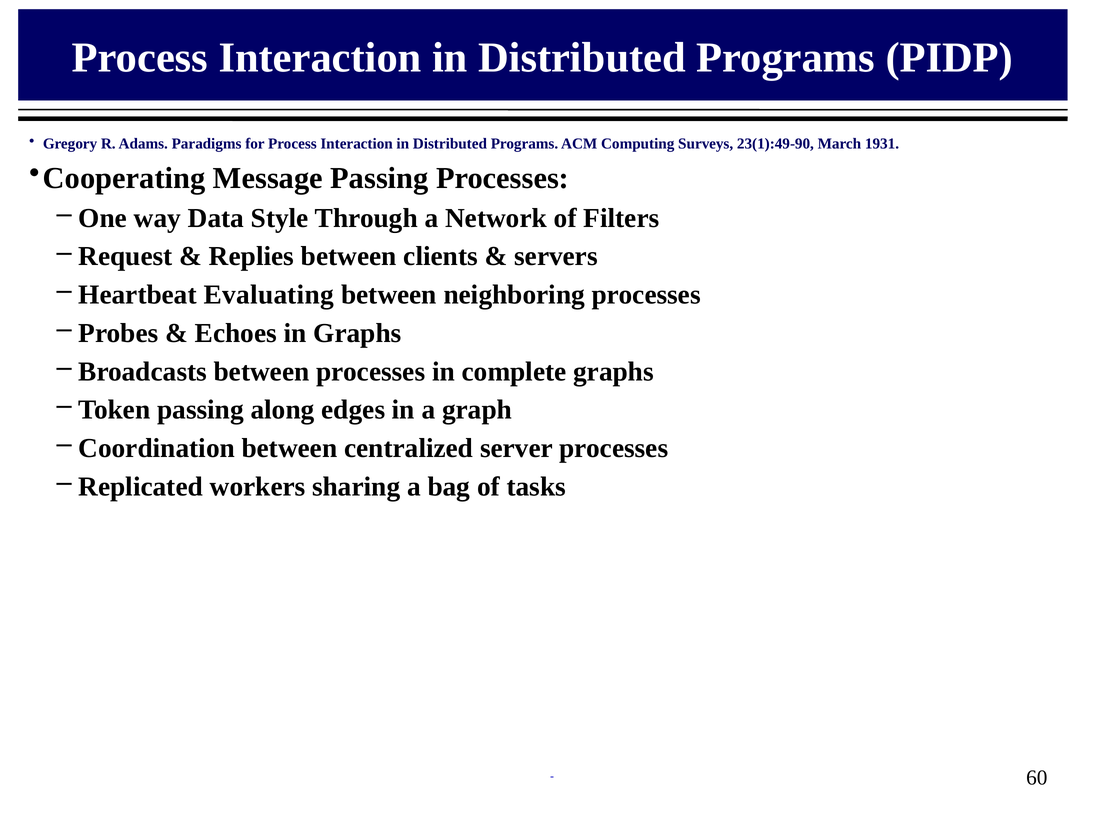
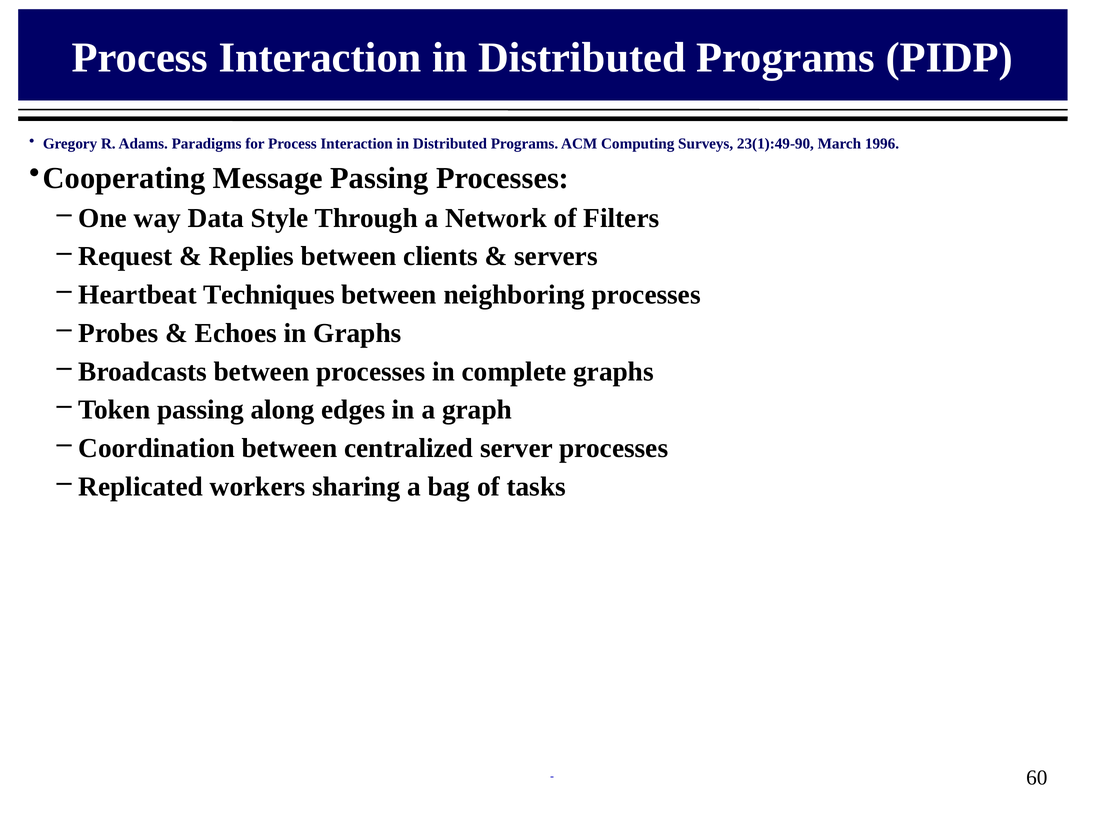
1931: 1931 -> 1996 (882, 143)
Evaluating: Evaluating -> Techniques (269, 295)
